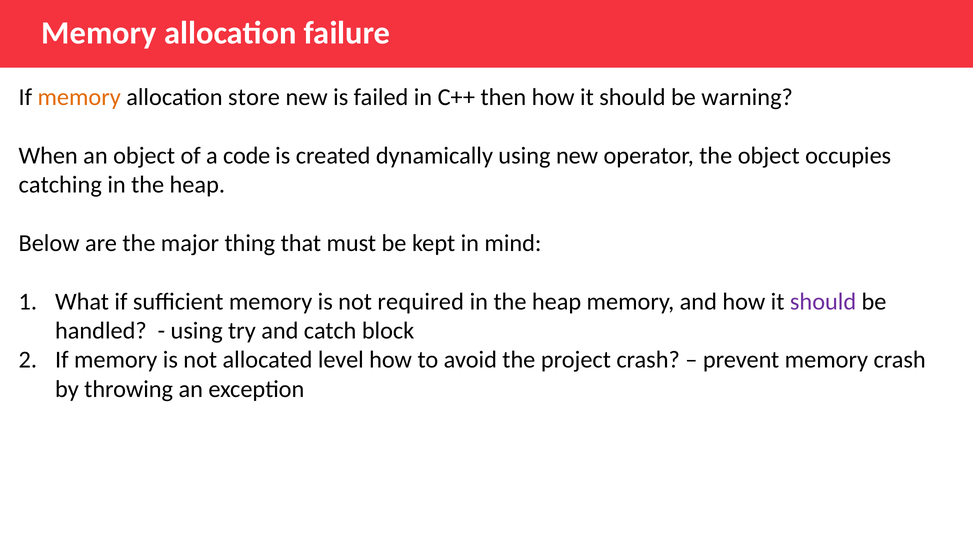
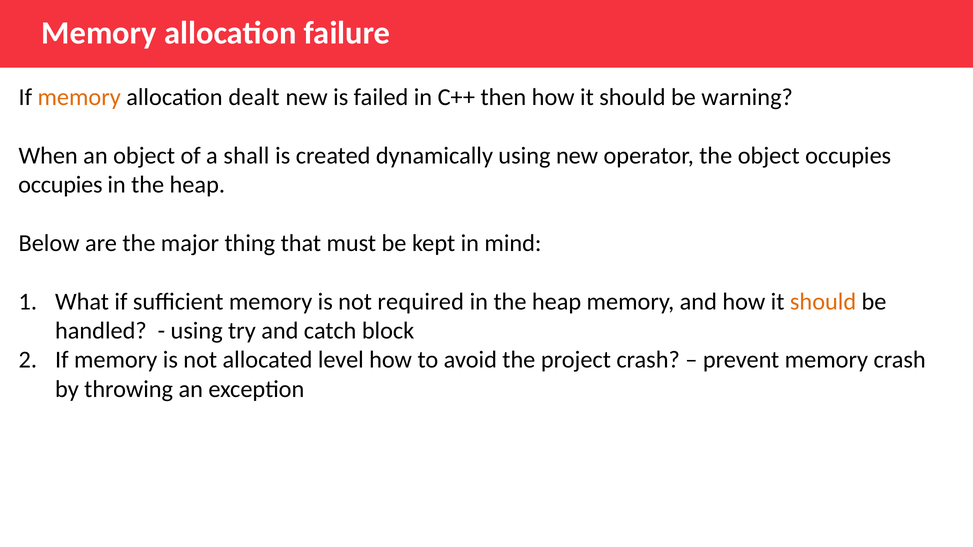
store: store -> dealt (254, 97)
code: code -> shall (246, 156)
catching: catching -> occupies (60, 185)
should colour: purple -> orange (823, 302)
